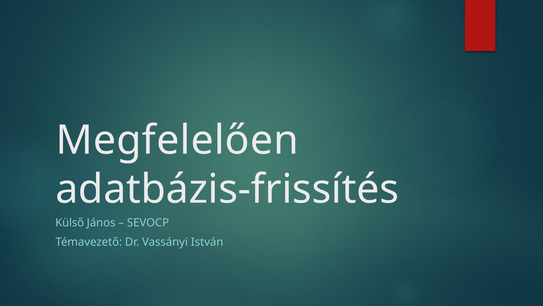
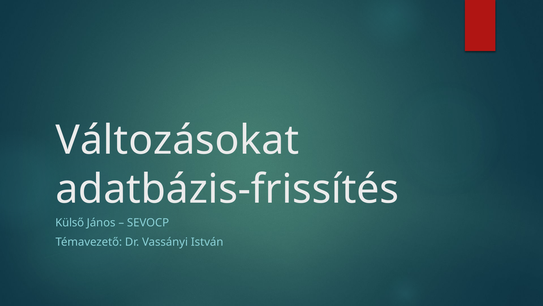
Megfelelően: Megfelelően -> Változásokat (177, 140)
